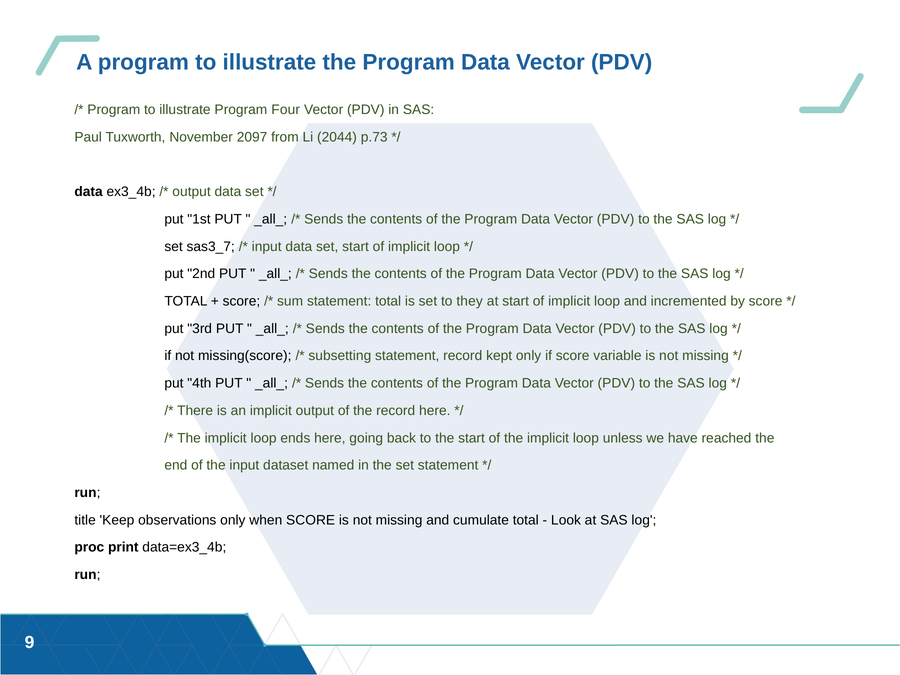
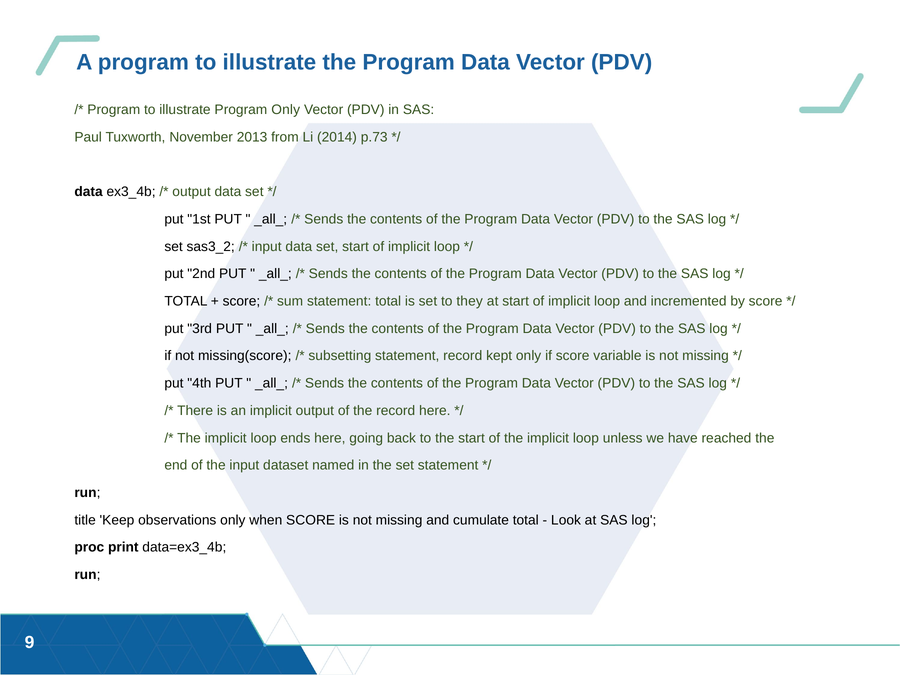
Program Four: Four -> Only (286, 110)
2097: 2097 -> 2013 (252, 137)
2044: 2044 -> 2014 (337, 137)
sas3_7: sas3_7 -> sas3_2 (211, 247)
